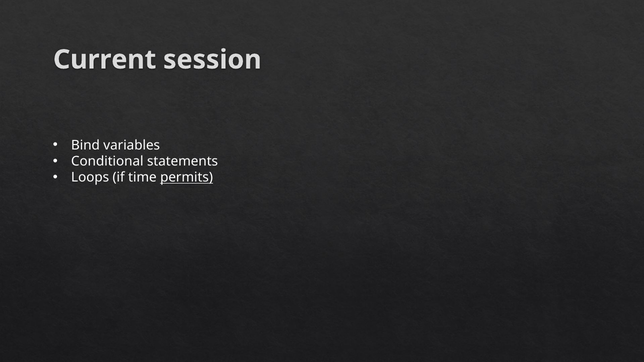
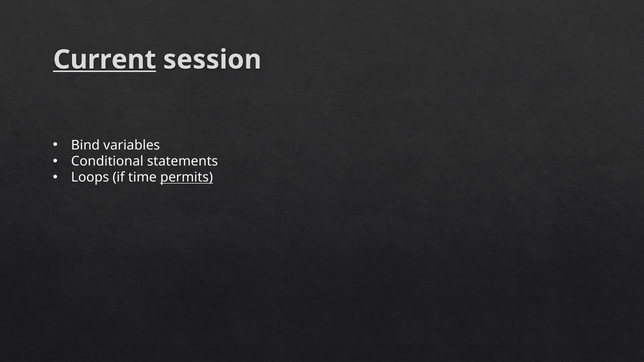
Current underline: none -> present (105, 60)
